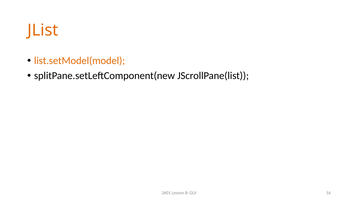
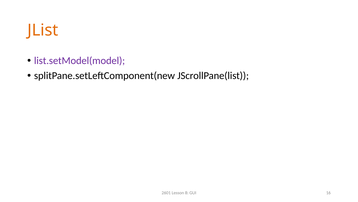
list.setModel(model colour: orange -> purple (80, 61)
